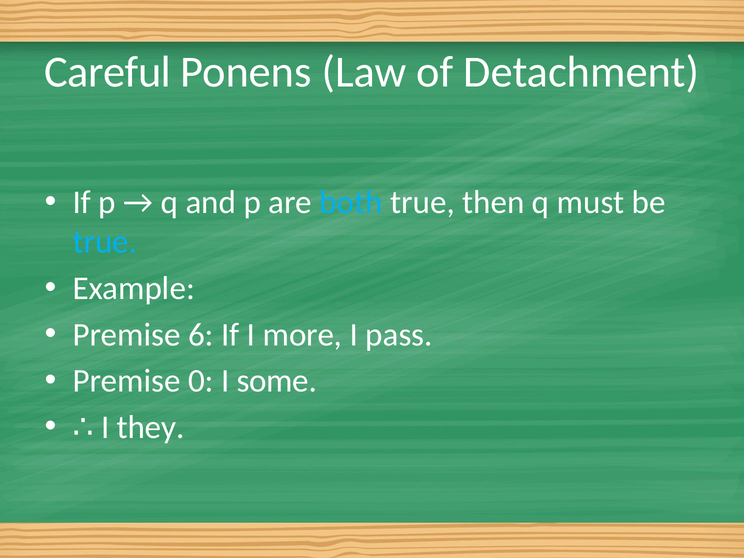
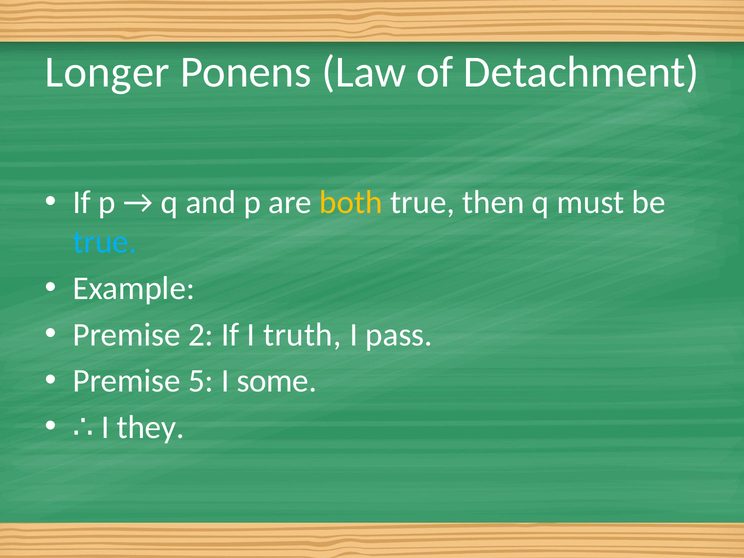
Careful: Careful -> Longer (107, 72)
both colour: light blue -> yellow (351, 202)
6: 6 -> 2 (201, 335)
more: more -> truth (302, 335)
0: 0 -> 5 (201, 381)
